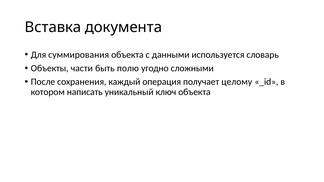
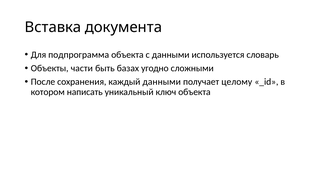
суммирования: суммирования -> подпрограмма (79, 55)
полю: полю -> базах (128, 68)
каждый операция: операция -> данными (162, 82)
